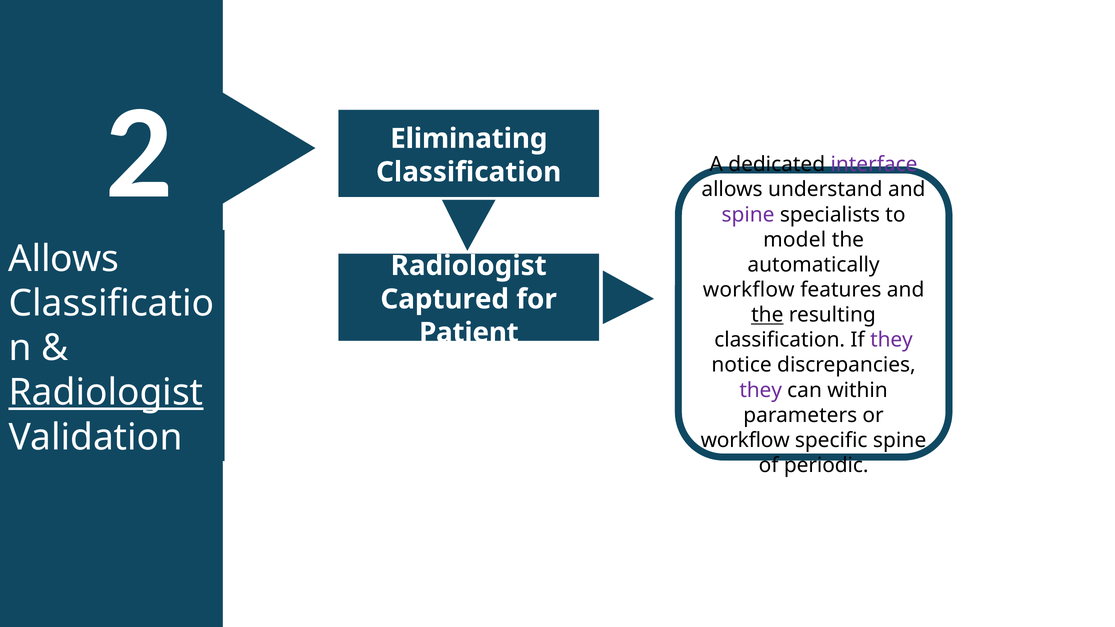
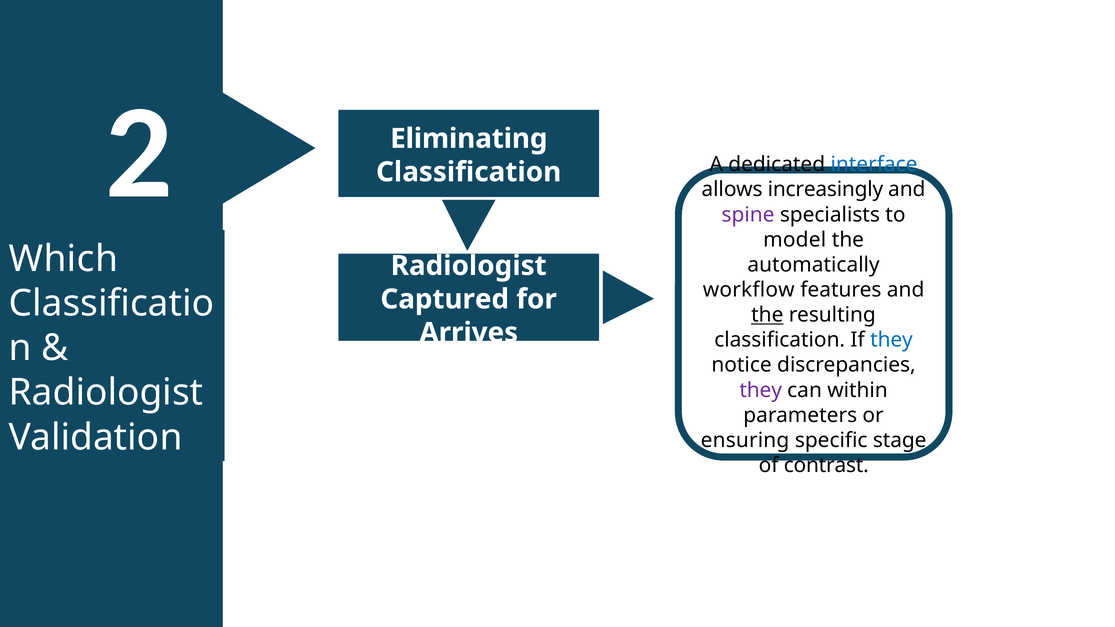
interface colour: purple -> blue (874, 164)
allows understand: understand -> increasingly (825, 190)
Allows: Allows -> Which (63, 259)
Patient: Patient -> Arrives (469, 333)
they colour: purple -> blue (891, 340)
Radiologist underline: present -> none (106, 393)
workflow: workflow -> ensuring (745, 440)
specific spine: spine -> stage (900, 440)
periodic: periodic -> contrast (826, 466)
